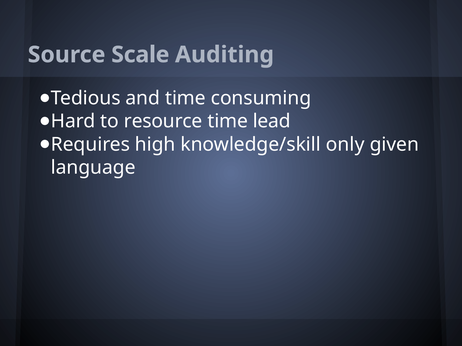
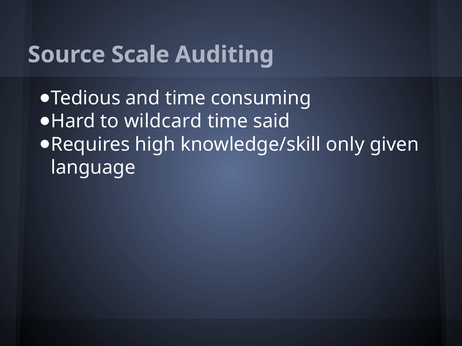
resource: resource -> wildcard (163, 121)
lead: lead -> said (272, 121)
